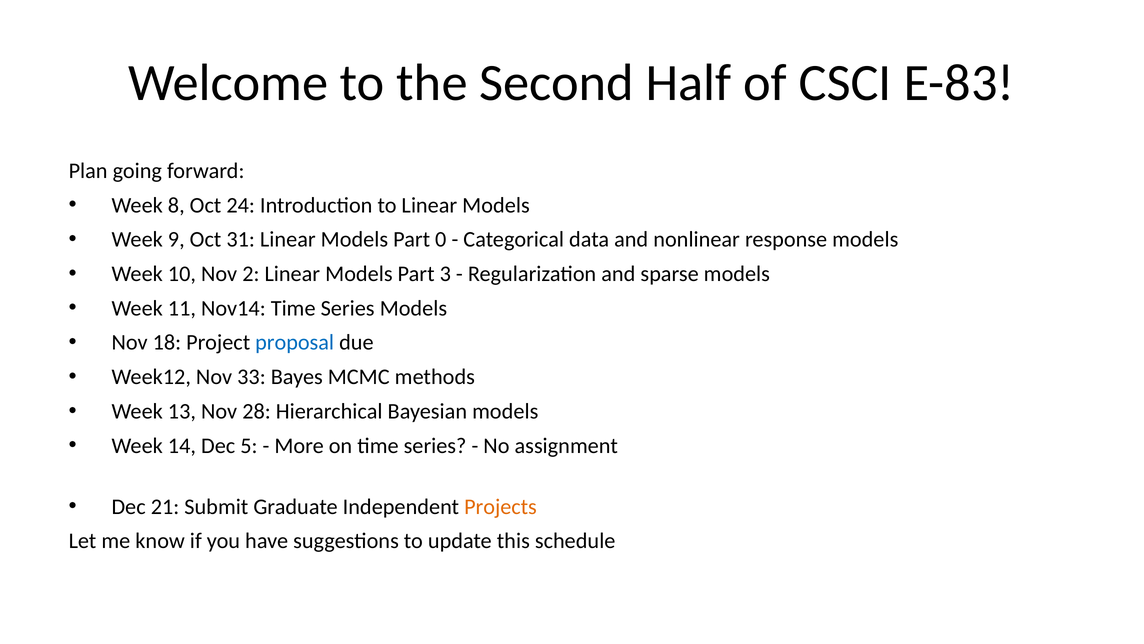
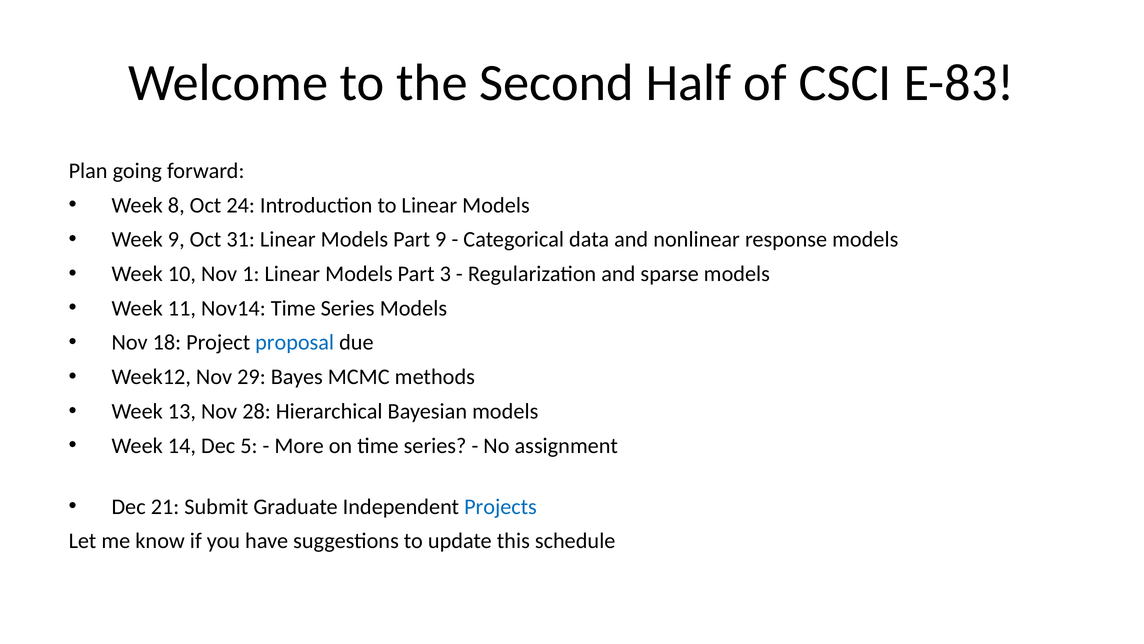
Part 0: 0 -> 9 (441, 239)
2: 2 -> 1 (251, 274)
33: 33 -> 29 (251, 377)
Projects colour: orange -> blue (500, 506)
